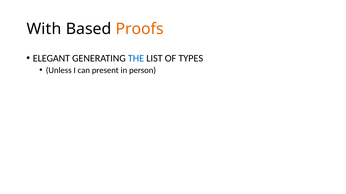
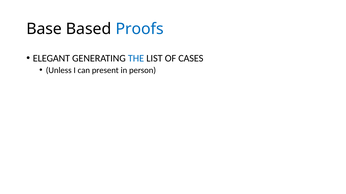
With: With -> Base (44, 29)
Proofs colour: orange -> blue (140, 29)
TYPES: TYPES -> CASES (191, 58)
